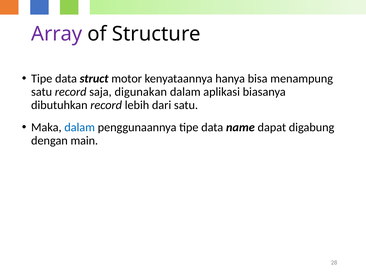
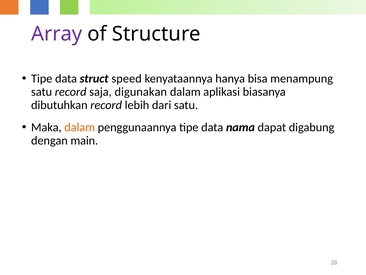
motor: motor -> speed (127, 78)
dalam colour: blue -> orange (80, 127)
name: name -> nama (240, 127)
